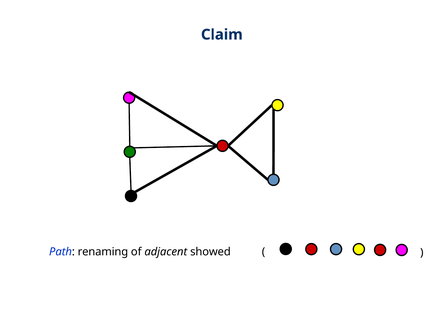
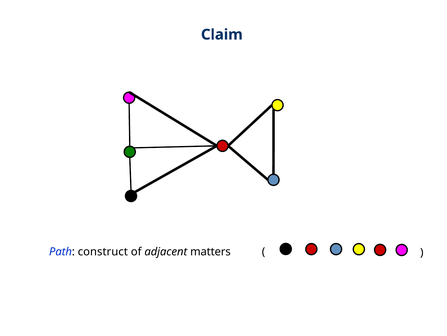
renaming: renaming -> construct (103, 251)
showed: showed -> matters (210, 251)
